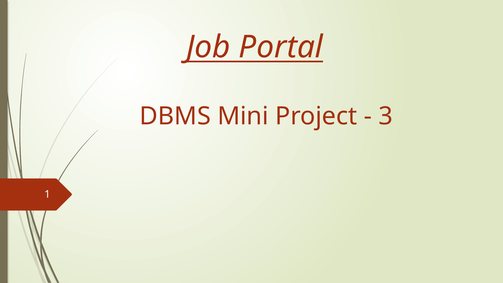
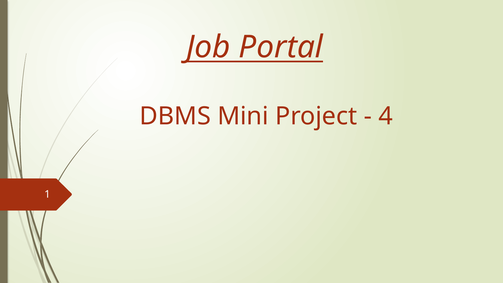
3: 3 -> 4 (386, 116)
